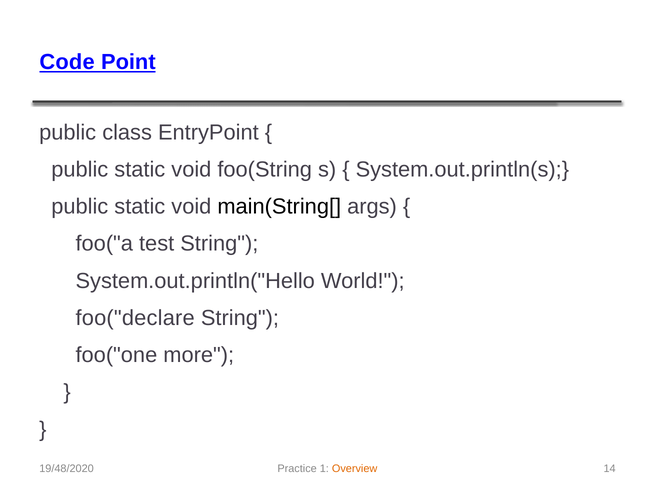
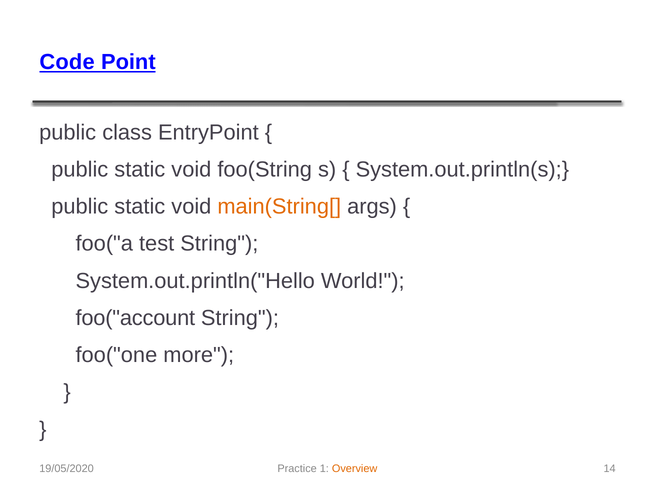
main(String[ colour: black -> orange (279, 207)
foo("declare: foo("declare -> foo("account (135, 318)
19/48/2020: 19/48/2020 -> 19/05/2020 (67, 469)
